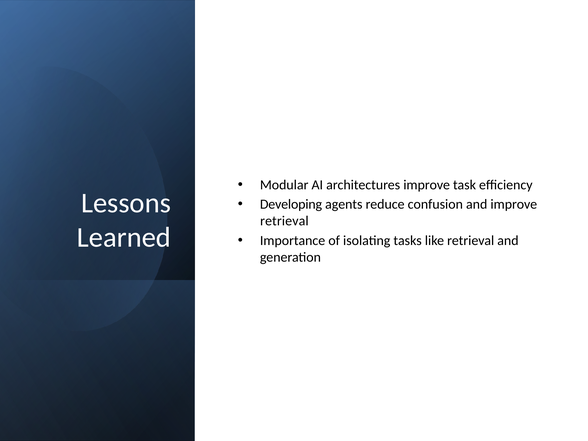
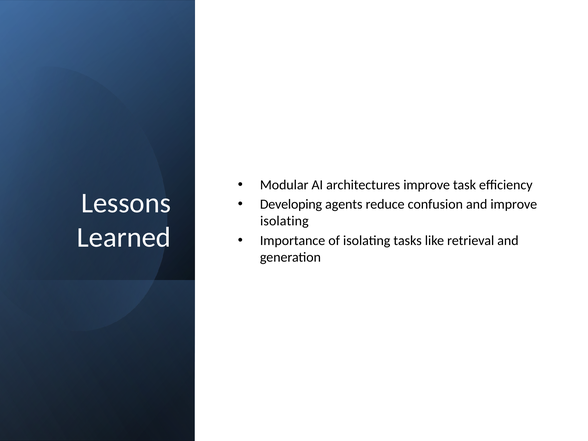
retrieval: retrieval -> isolating (284, 221)
